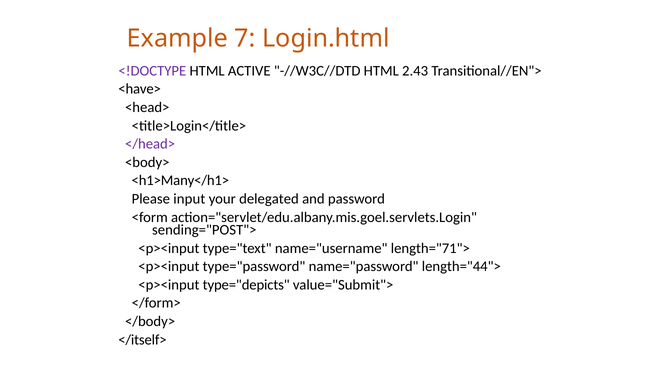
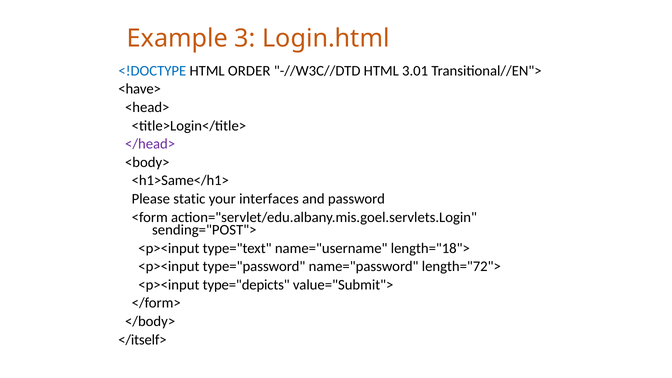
7: 7 -> 3 (245, 38)
<!DOCTYPE colour: purple -> blue (152, 71)
ACTIVE: ACTIVE -> ORDER (249, 71)
2.43: 2.43 -> 3.01 (415, 71)
<h1>Many</h1>: <h1>Many</h1> -> <h1>Same</h1> (180, 181)
input: input -> static (189, 199)
delegated: delegated -> interfaces (269, 199)
length="71">: length="71"> -> length="18"> (430, 248)
length="44">: length="44"> -> length="72"> (461, 266)
